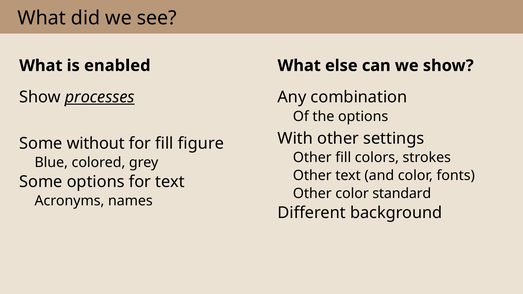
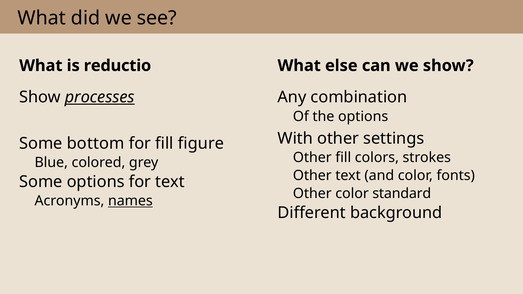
enabled: enabled -> reductio (117, 66)
without: without -> bottom (96, 143)
names underline: none -> present (130, 201)
